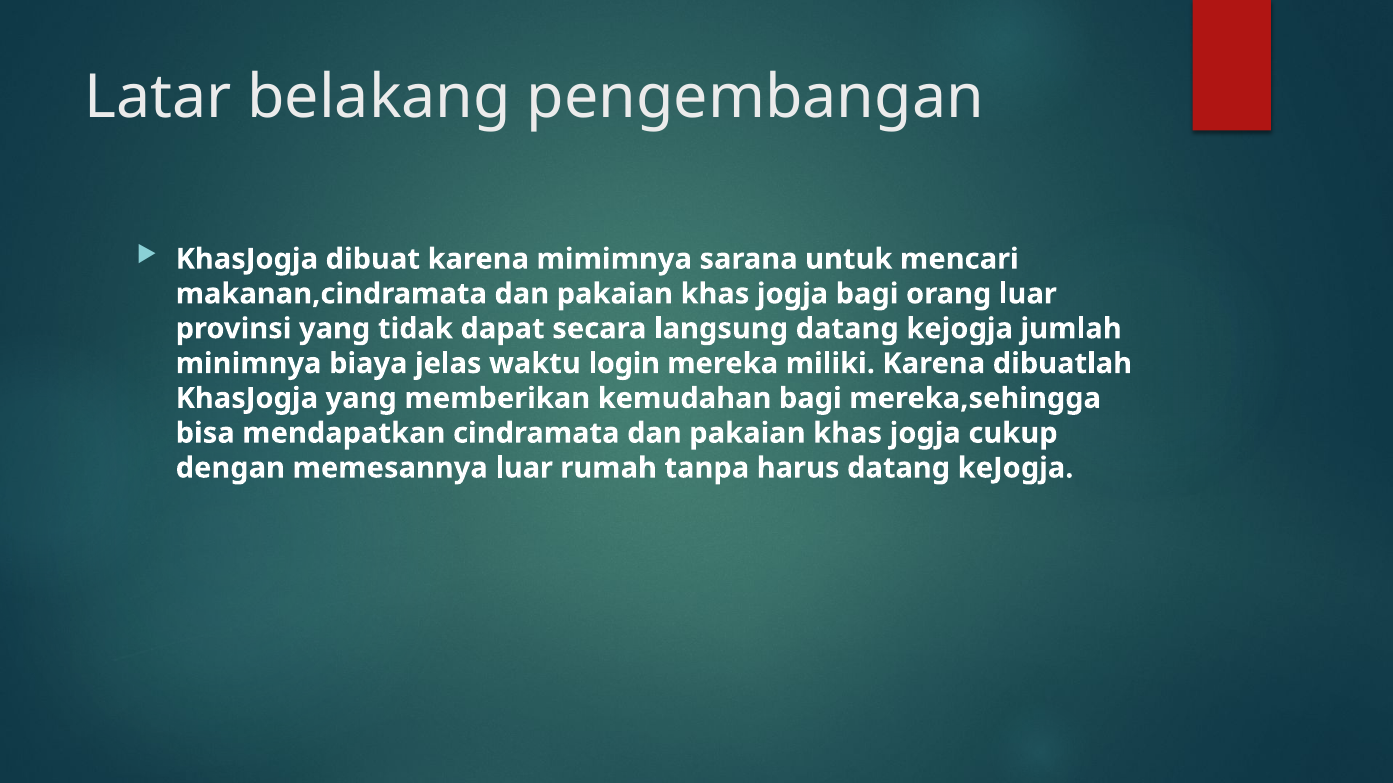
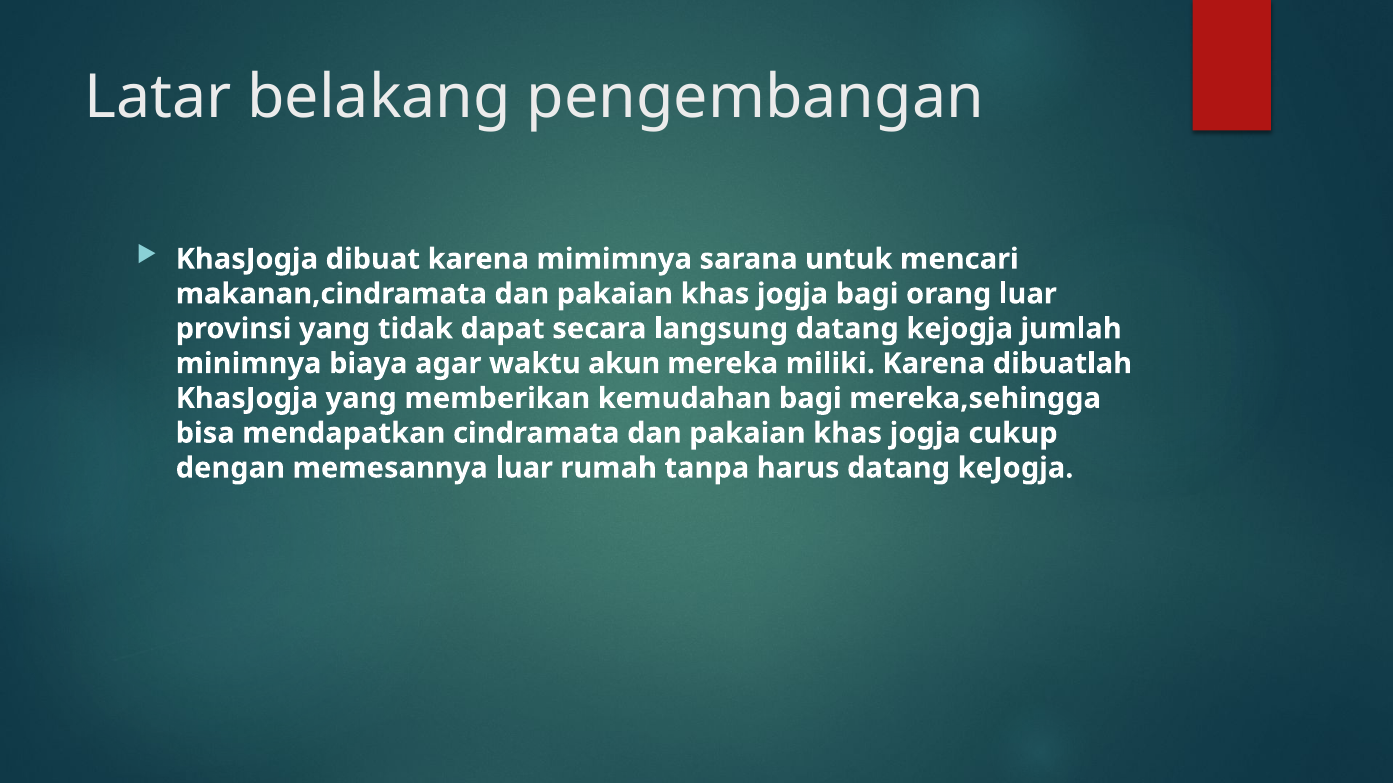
jelas: jelas -> agar (448, 364)
login: login -> akun (624, 364)
